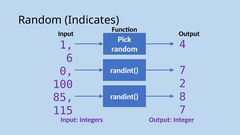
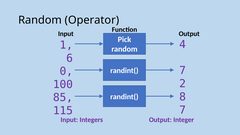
Indicates: Indicates -> Operator (92, 20)
